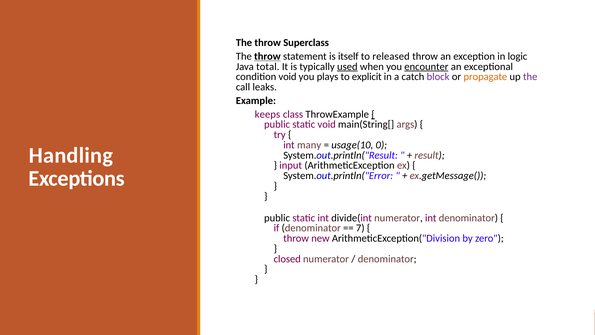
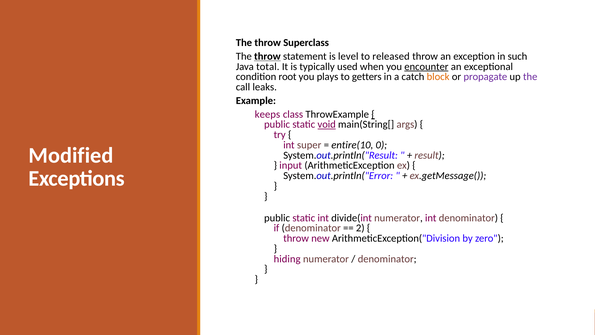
itself: itself -> level (348, 56)
logic: logic -> such (517, 56)
used underline: present -> none (347, 66)
condition void: void -> root (288, 77)
explicit: explicit -> getters (367, 77)
block colour: purple -> orange (438, 77)
propagate colour: orange -> purple (485, 77)
void underline: none -> present (327, 124)
many: many -> super (309, 145)
usage(10: usage(10 -> entire(10 (352, 145)
Handling: Handling -> Modified (71, 155)
7: 7 -> 2 (360, 228)
closed: closed -> hiding (287, 259)
